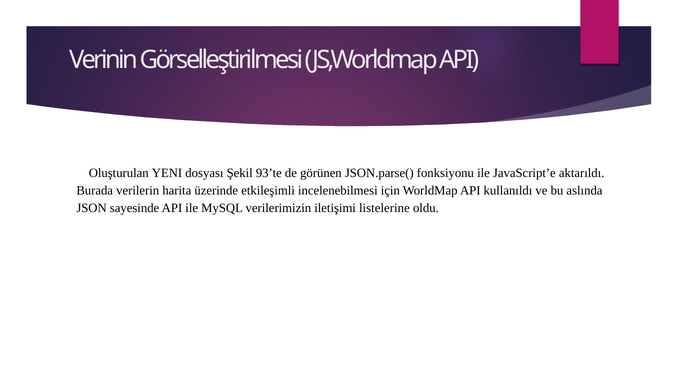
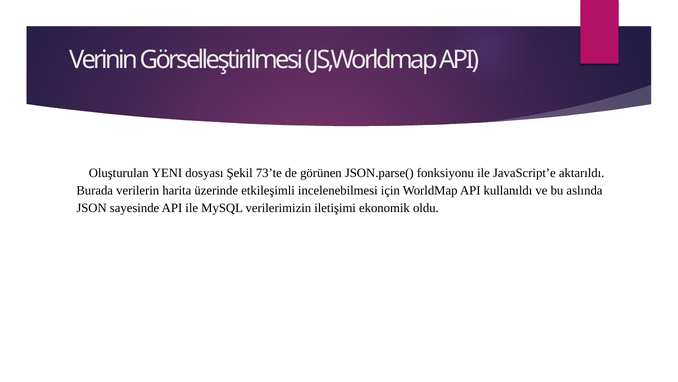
93’te: 93’te -> 73’te (269, 173)
listelerine: listelerine -> ekonomik (384, 208)
